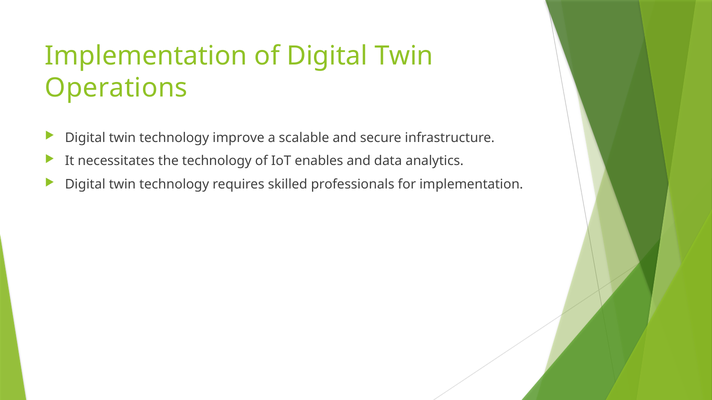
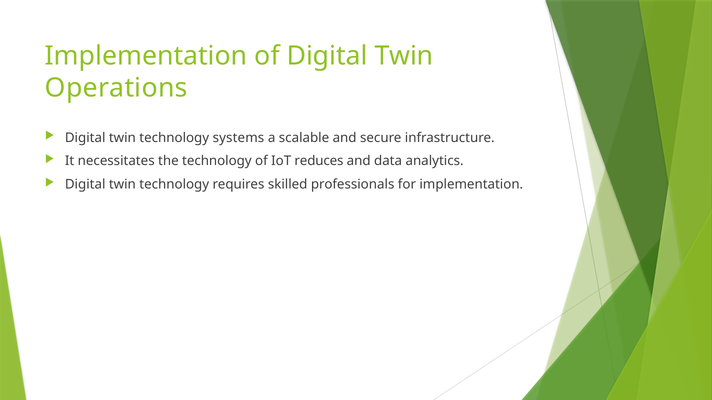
improve: improve -> systems (238, 138)
enables: enables -> reduces (319, 161)
